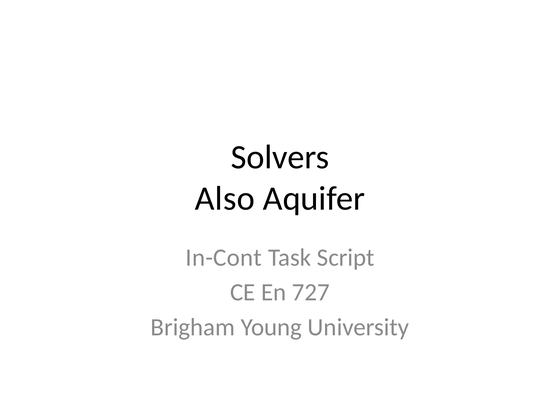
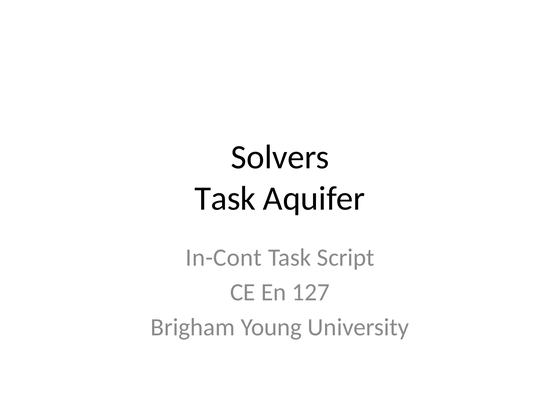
Also: Also -> Task (225, 198)
727: 727 -> 127 (311, 292)
